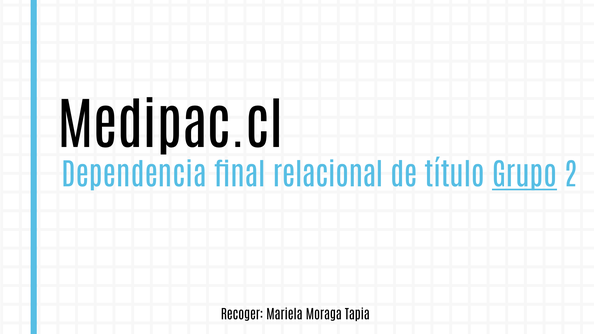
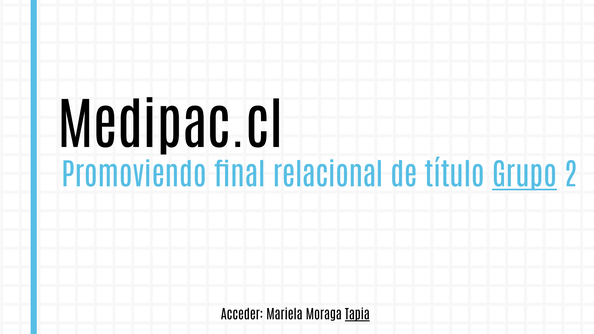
Dependencia: Dependencia -> Promoviendo (134, 177)
Recoger: Recoger -> Acceder (242, 315)
Tapia underline: none -> present (357, 315)
